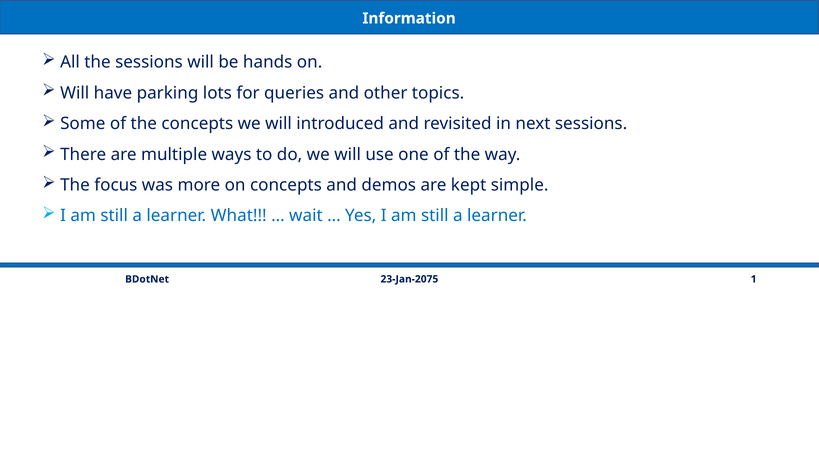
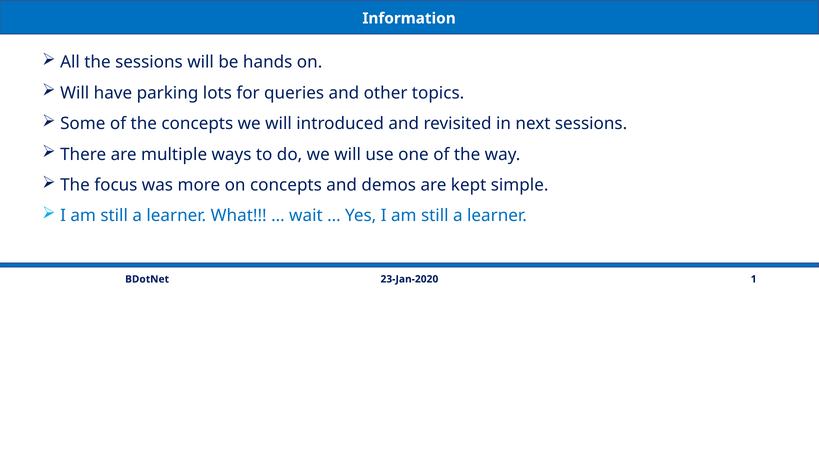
23-Jan-2075: 23-Jan-2075 -> 23-Jan-2020 (409, 279)
